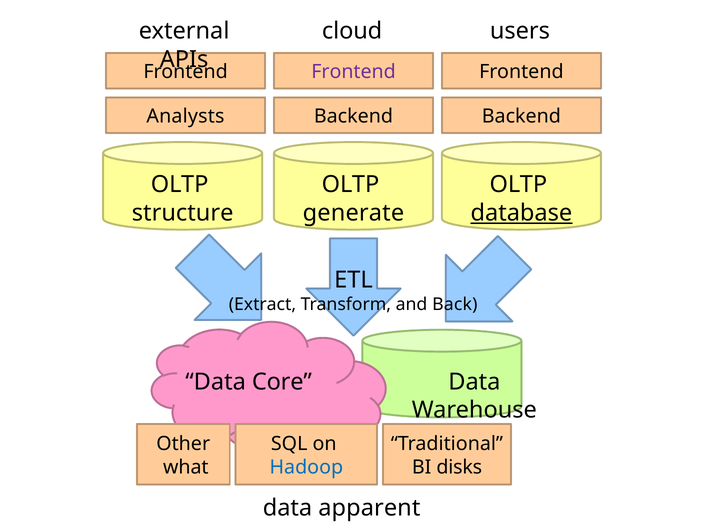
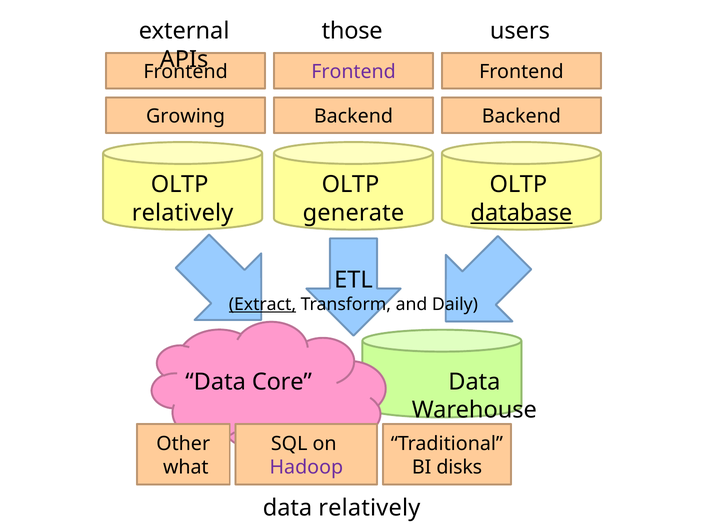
cloud: cloud -> those (352, 31)
Analysts: Analysts -> Growing (186, 117)
structure: structure -> relatively (183, 213)
Extract underline: none -> present (262, 305)
Back: Back -> Daily (455, 305)
Hadoop colour: blue -> purple (306, 468)
data apparent: apparent -> relatively (369, 508)
